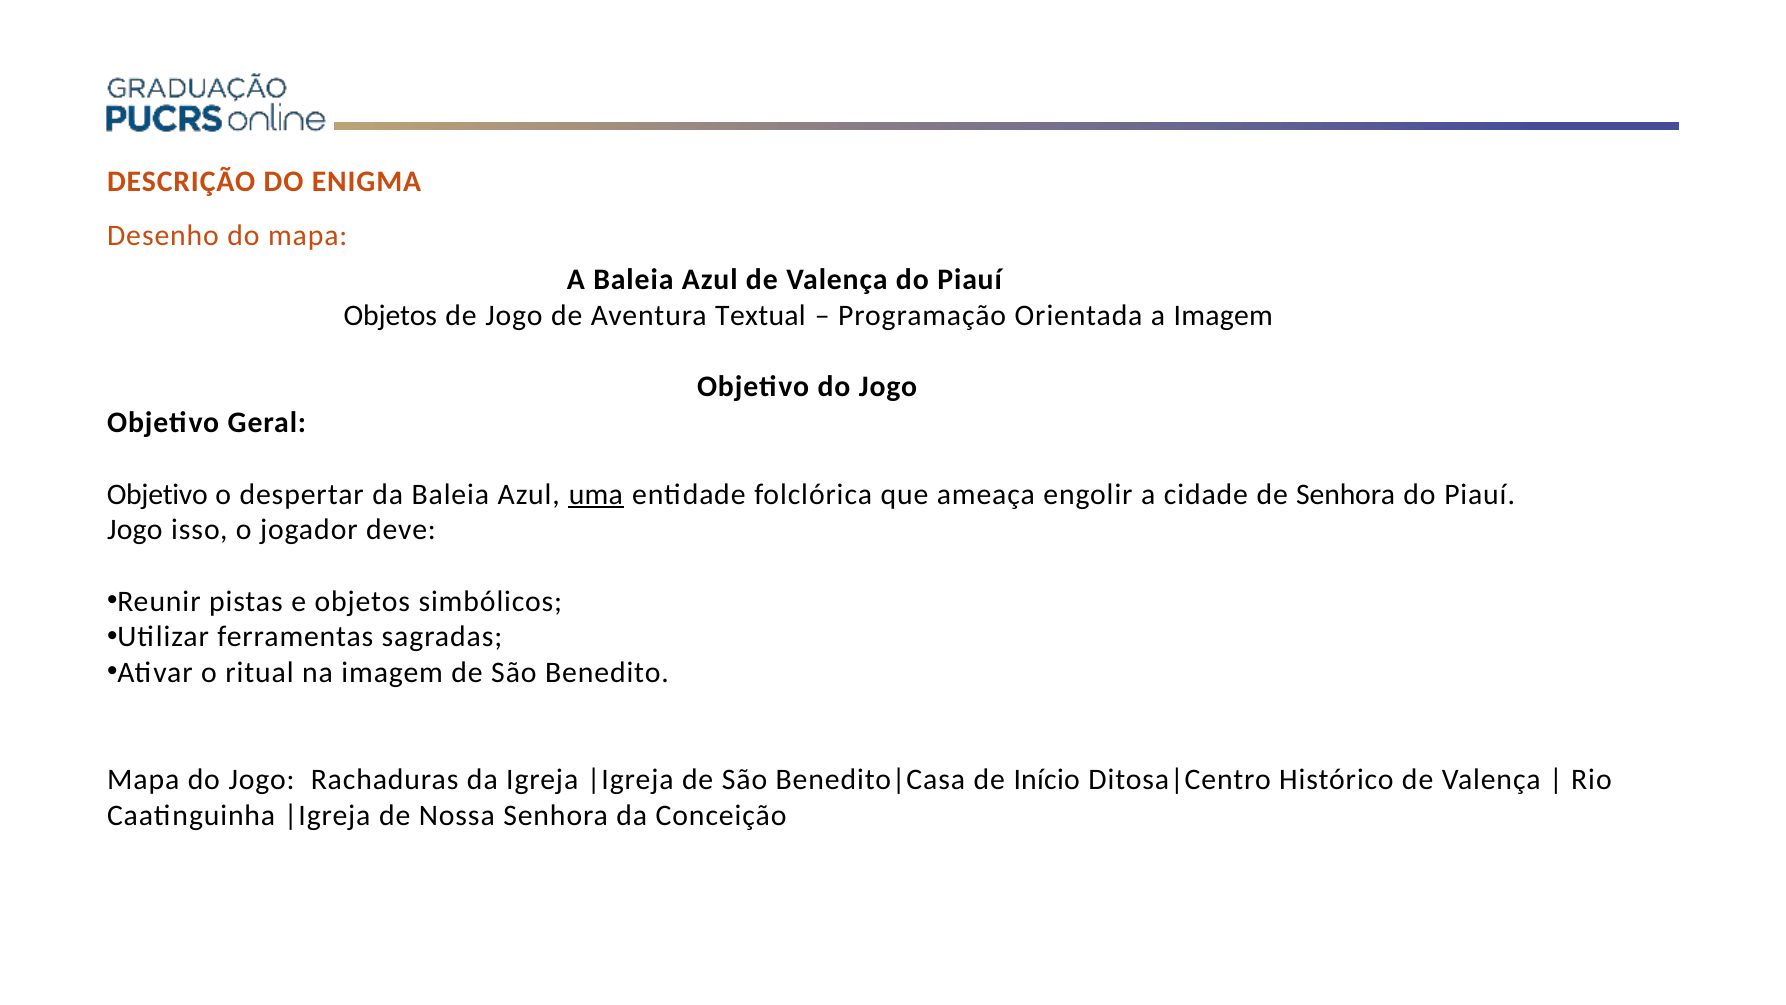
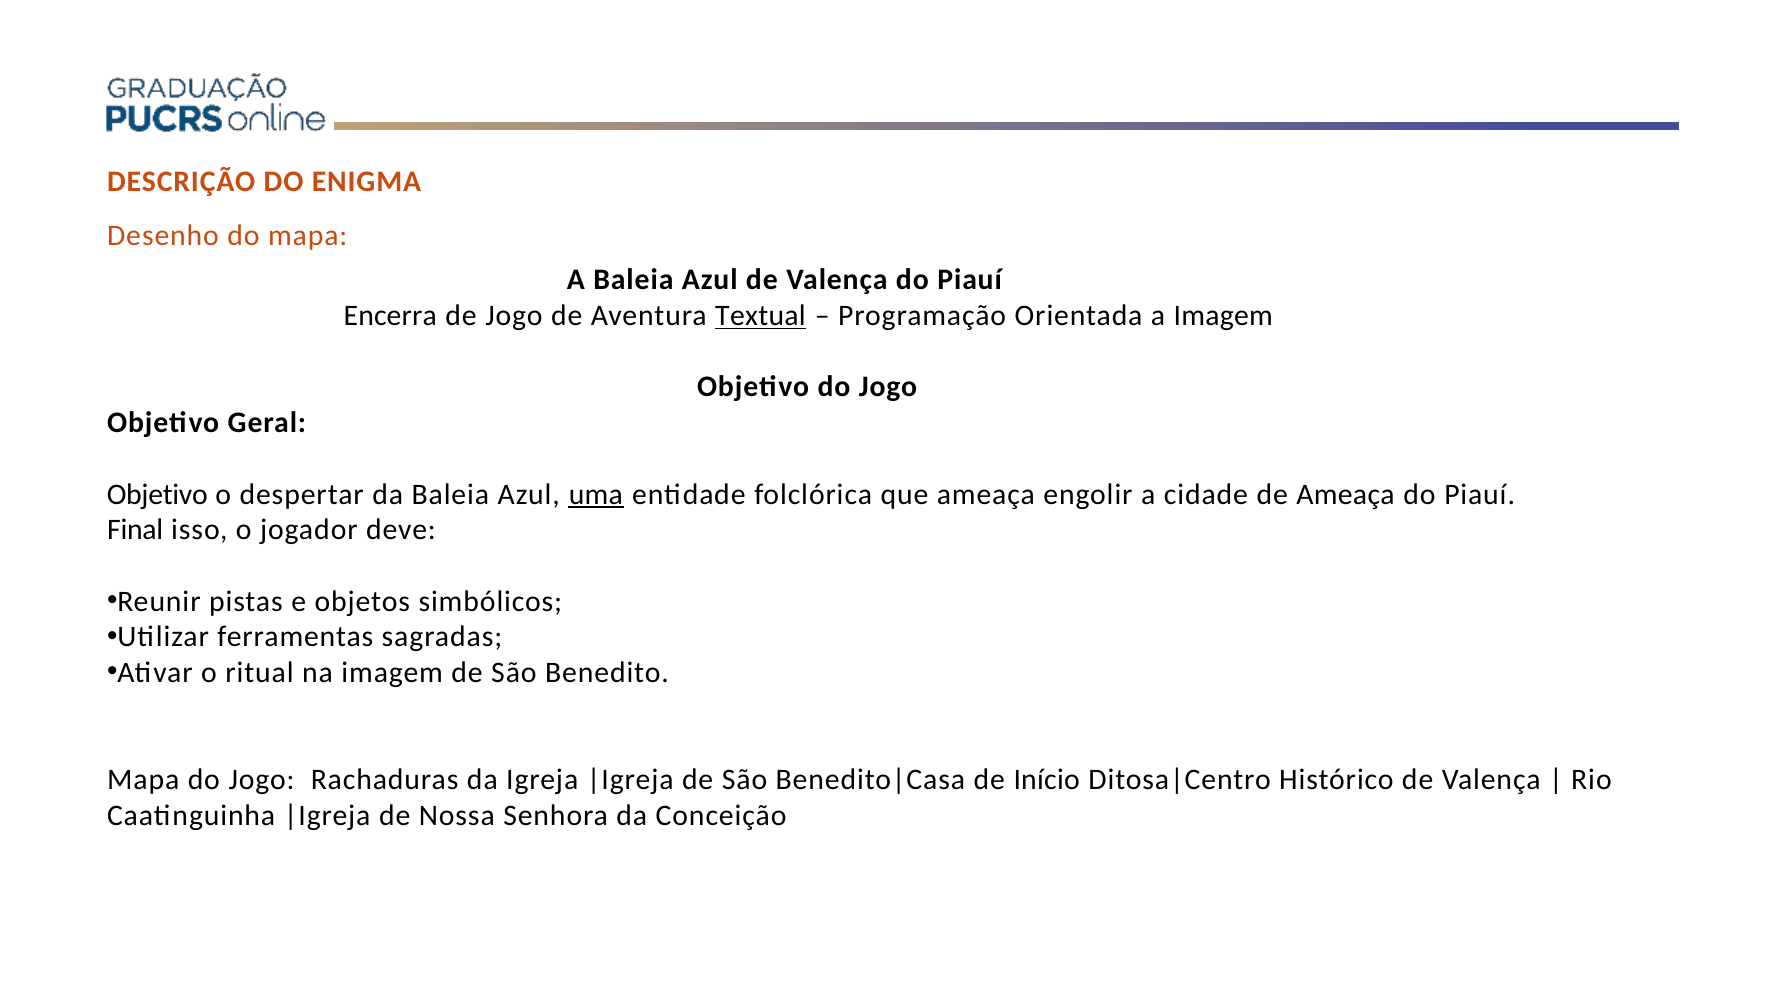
Objetos: Objetos -> Encerra (390, 316)
Textual underline: none -> present (761, 316)
de Senhora: Senhora -> Ameaça (1345, 494)
Jogo: Jogo -> Final (135, 530)
